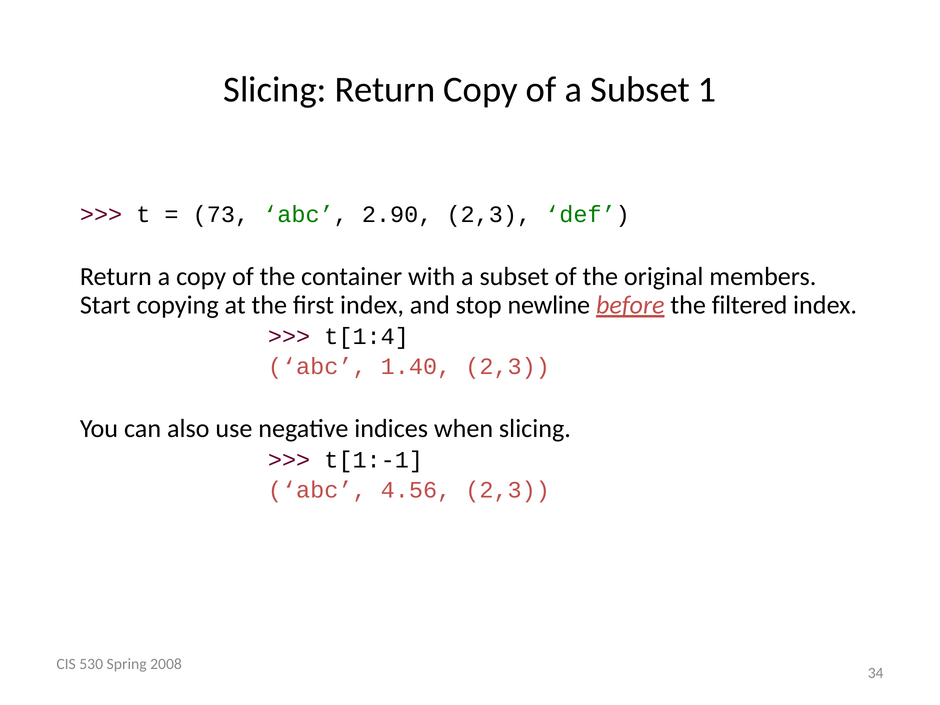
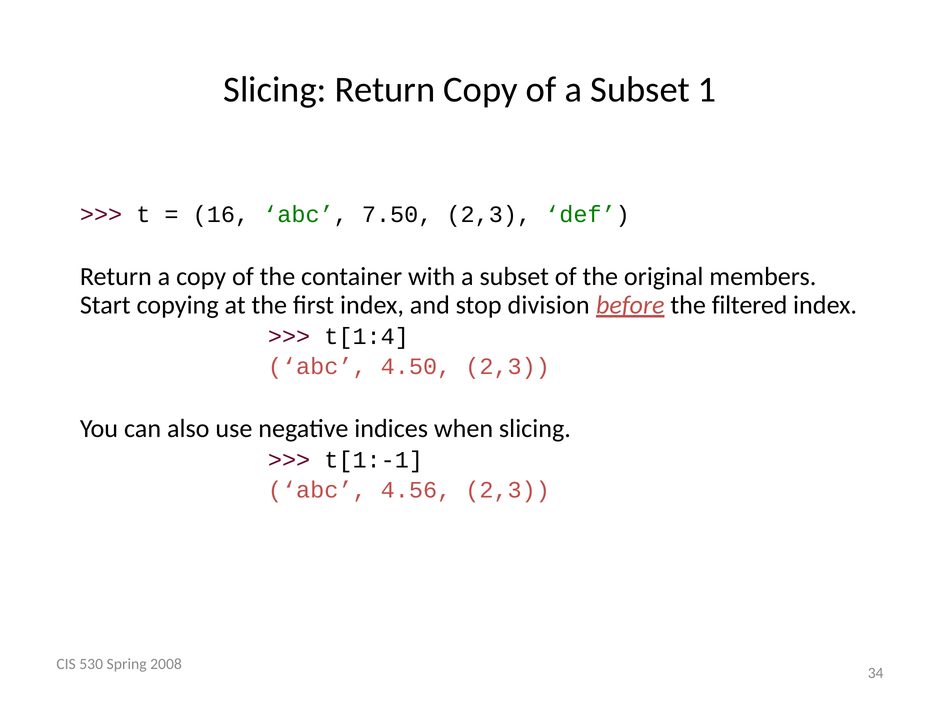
73: 73 -> 16 (221, 215)
2.90: 2.90 -> 7.50 (397, 215)
newline: newline -> division (549, 305)
1.40: 1.40 -> 4.50 (416, 367)
